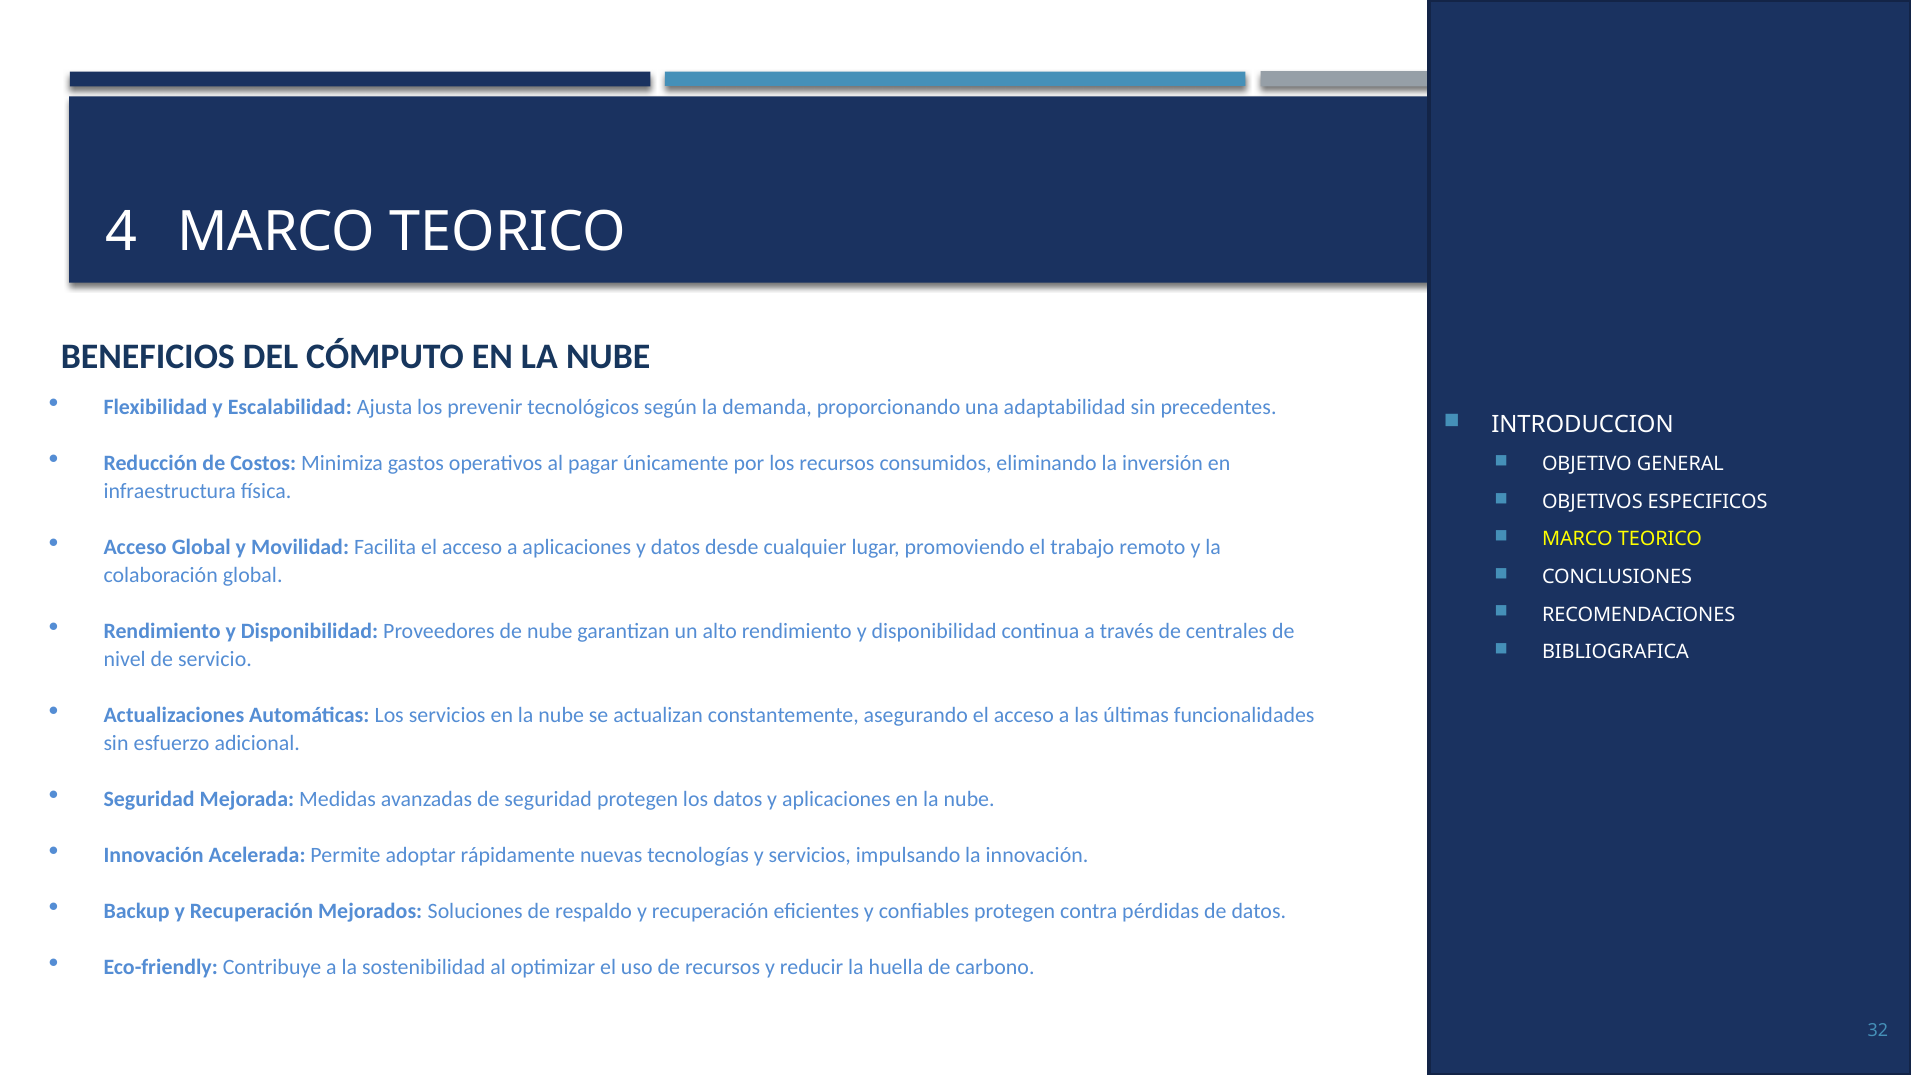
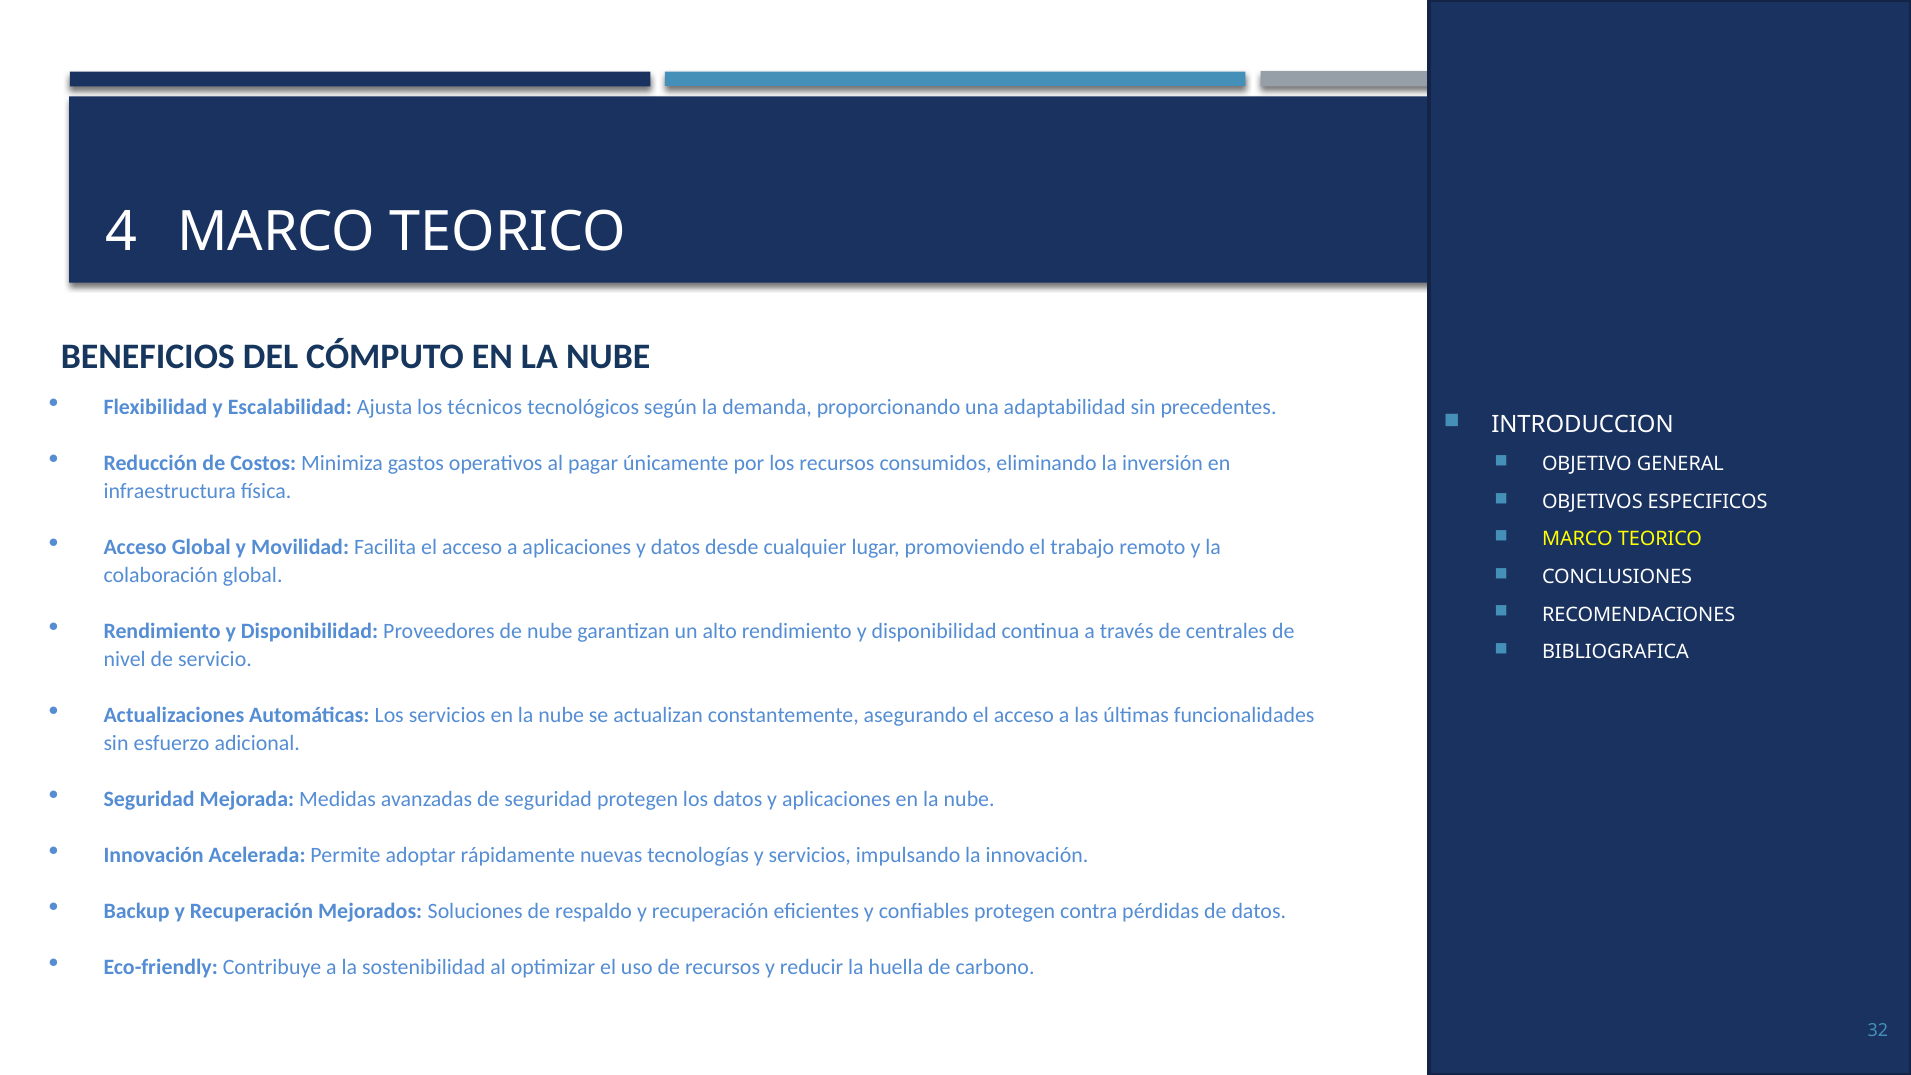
prevenir: prevenir -> técnicos (485, 407)
